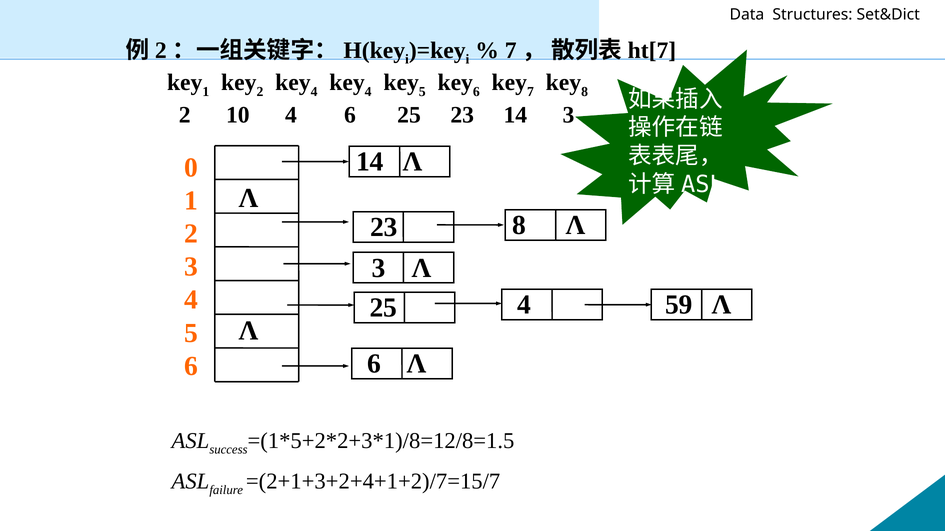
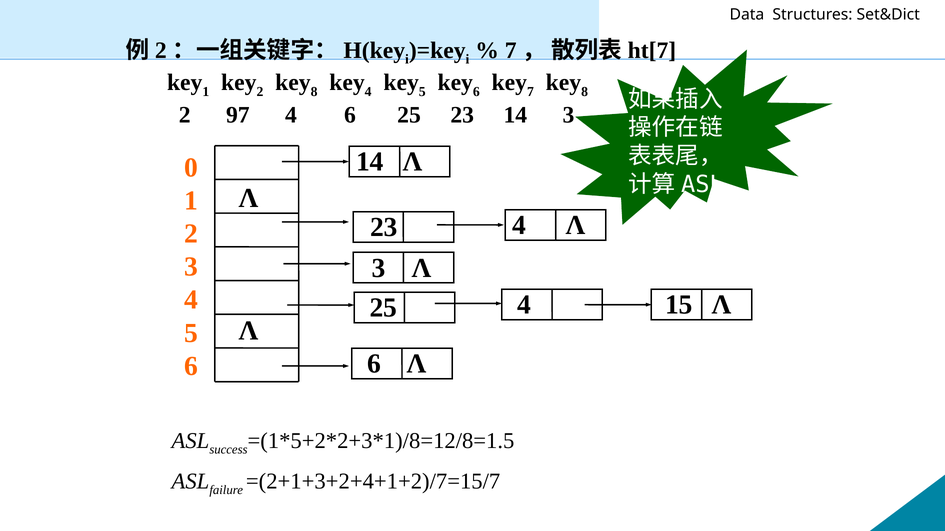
4: 4 -> 8 (314, 92)
10: 10 -> 97 (238, 115)
23 8: 8 -> 4 (519, 225)
59: 59 -> 15 (679, 305)
